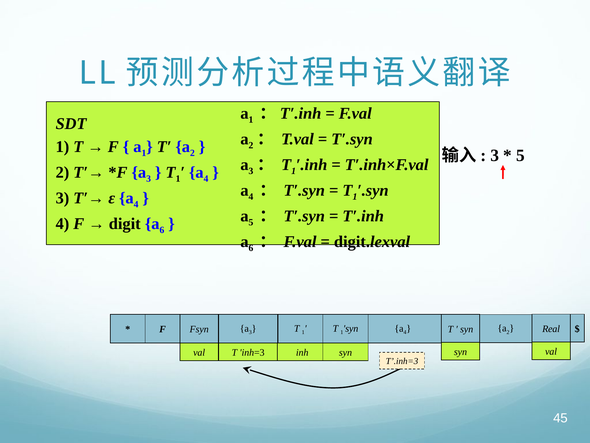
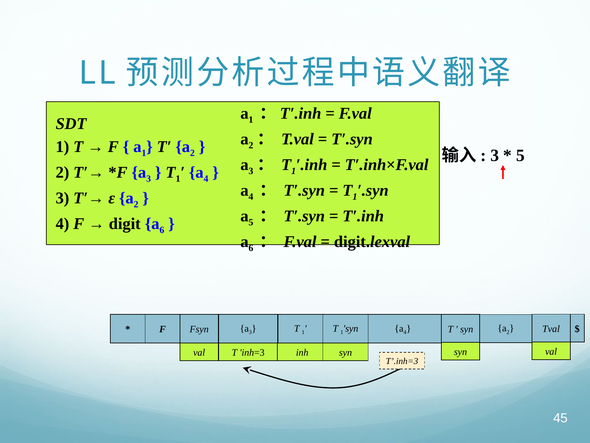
4: 4 -> 2 (136, 204)
Real: Real -> Tval (551, 328)
